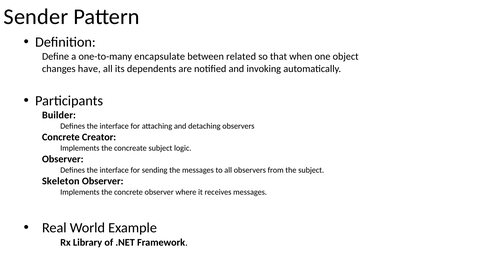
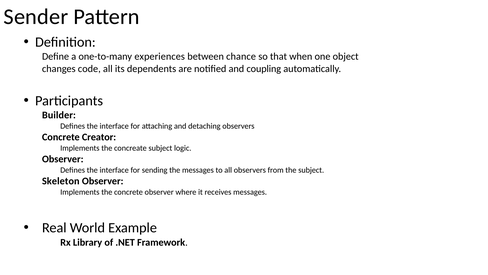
encapsulate: encapsulate -> experiences (160, 56)
related: related -> chance (241, 56)
have: have -> code (89, 69)
invoking: invoking -> coupling (264, 69)
